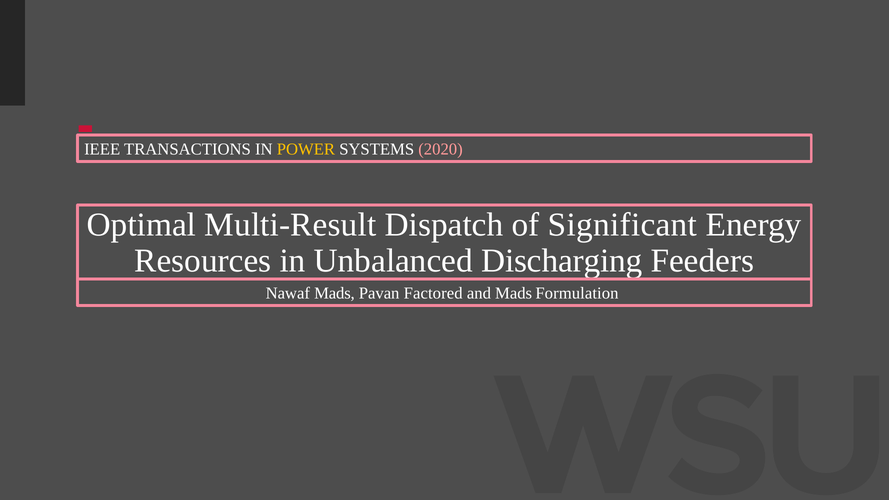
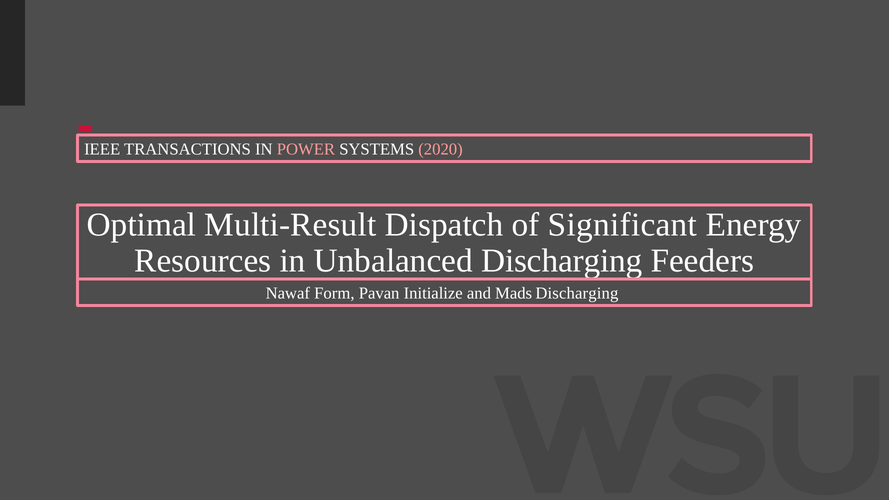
POWER colour: yellow -> pink (306, 149)
Nawaf Mads: Mads -> Form (334, 294)
Factored: Factored -> Initialize (433, 294)
Mads Formulation: Formulation -> Discharging (577, 294)
